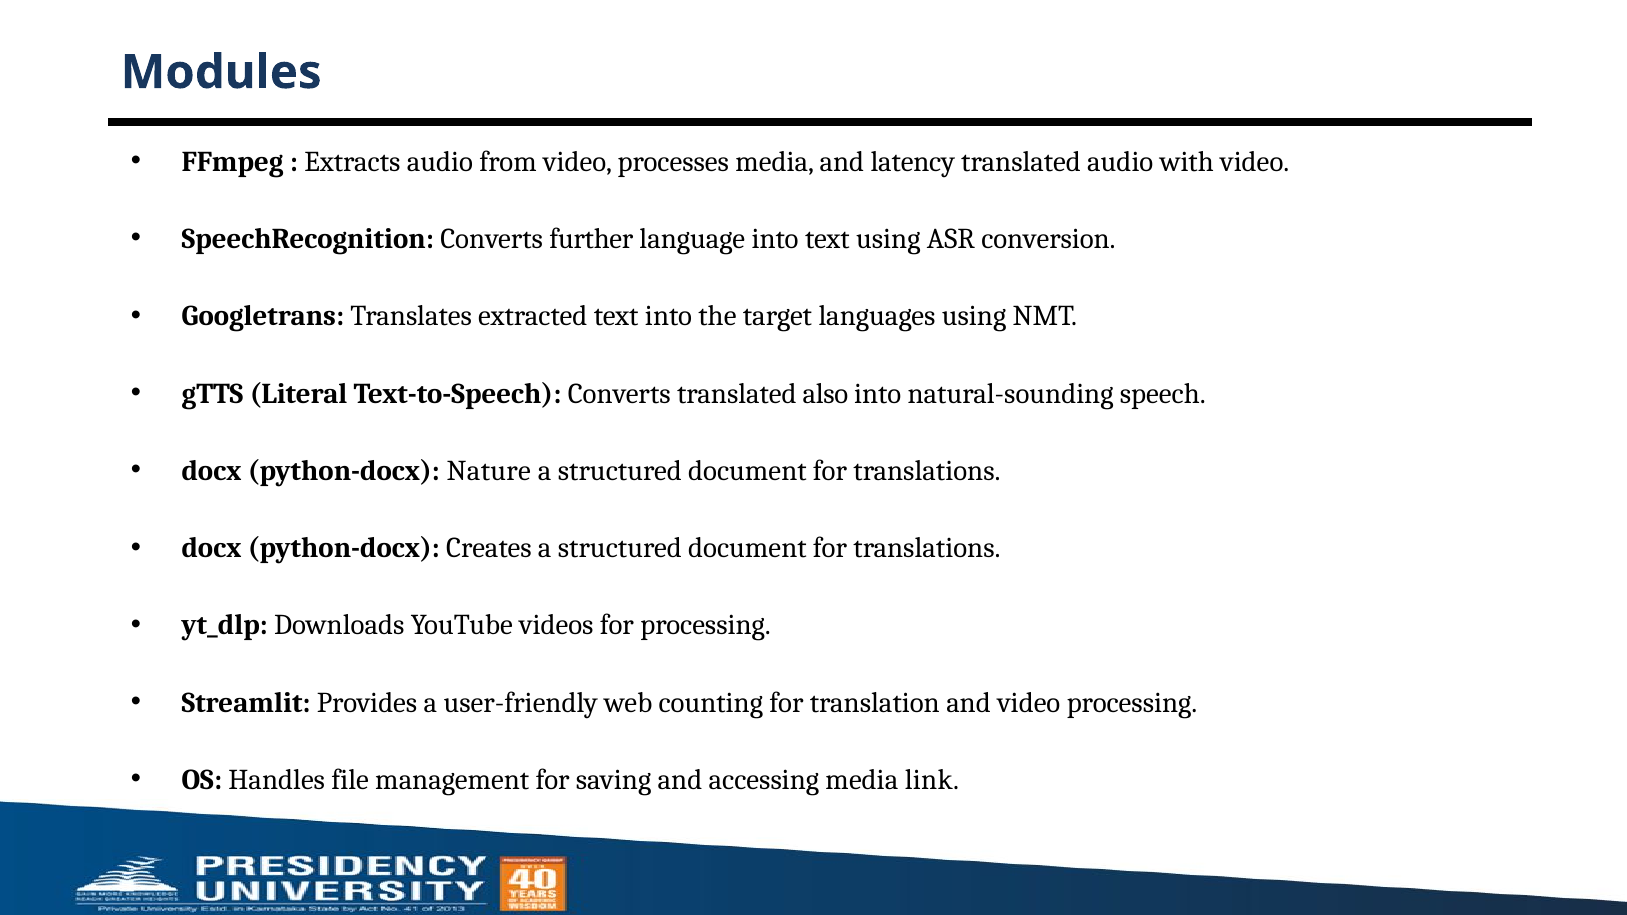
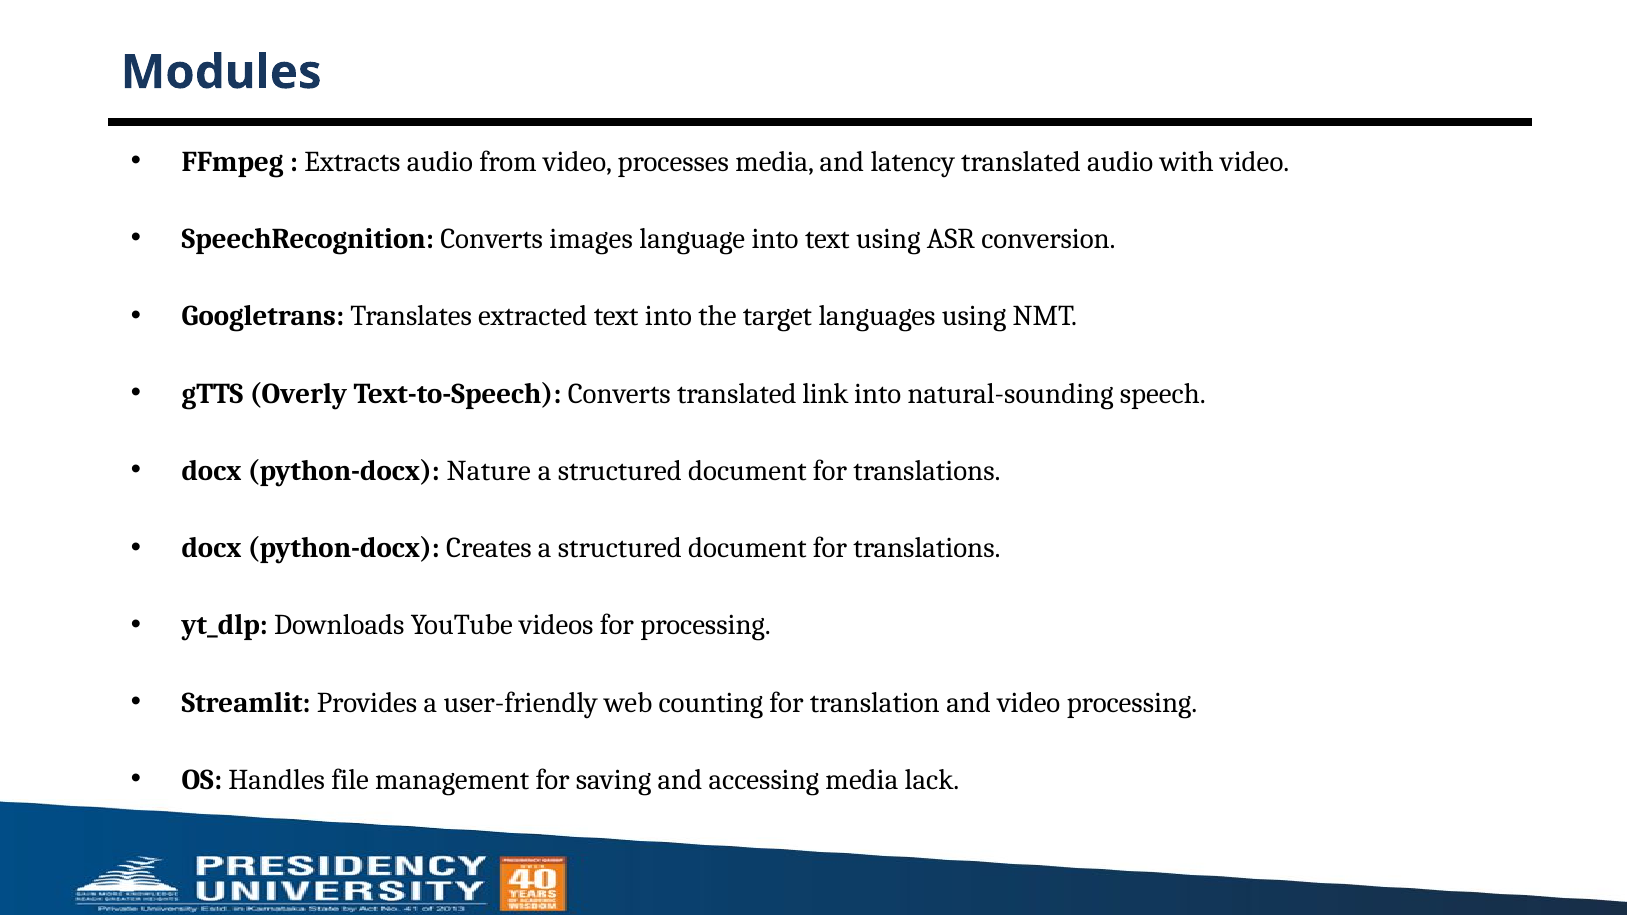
further: further -> images (591, 239)
Literal: Literal -> Overly (299, 394)
also: also -> link (825, 394)
link: link -> lack (932, 780)
